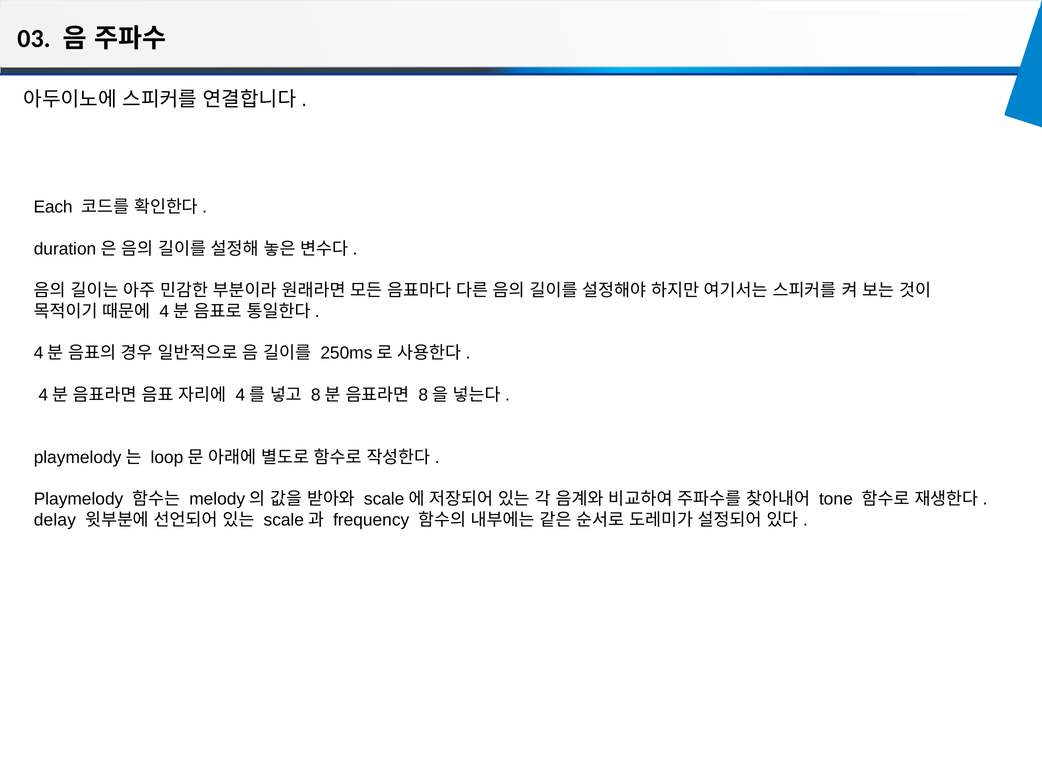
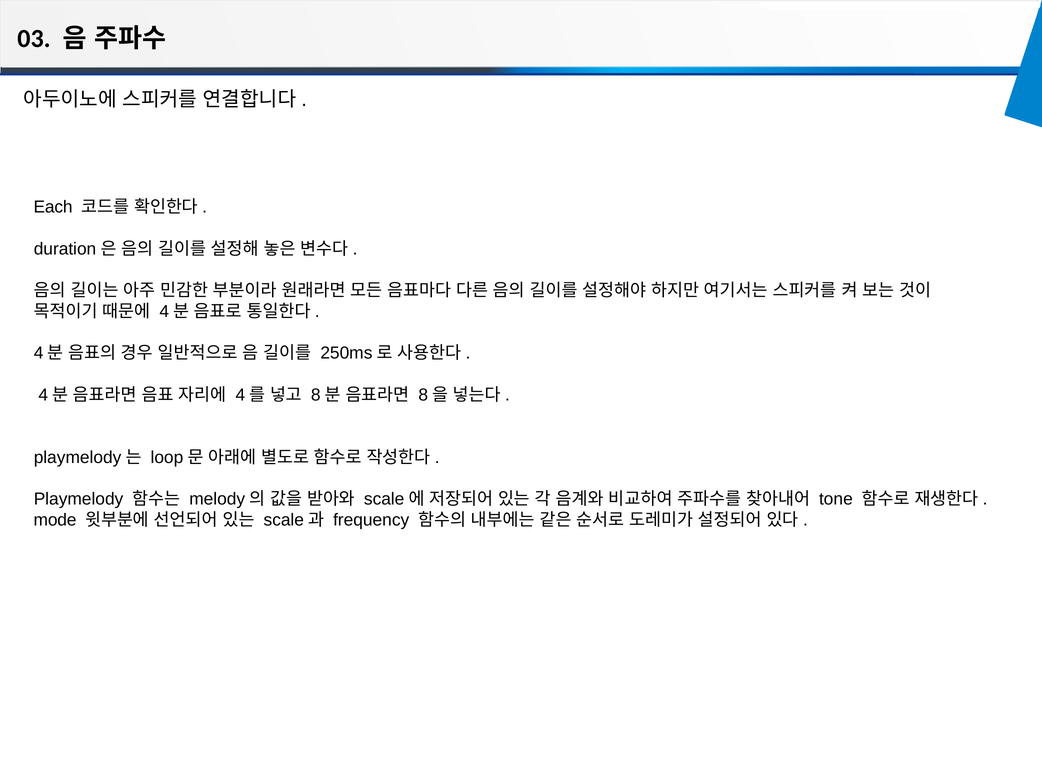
delay: delay -> mode (55, 520)
